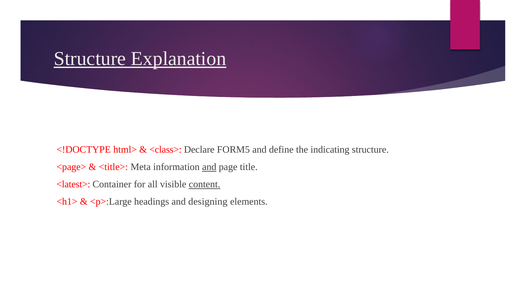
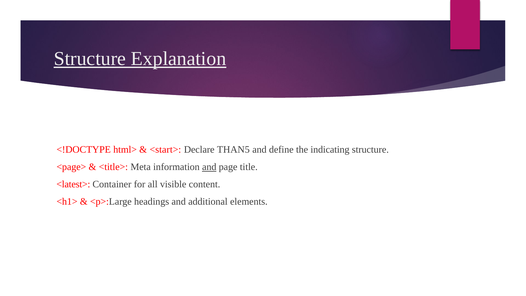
<class>: <class> -> <start> (165, 150)
FORM5: FORM5 -> THAN5 (233, 150)
content underline: present -> none (205, 184)
designing: designing -> additional (208, 202)
